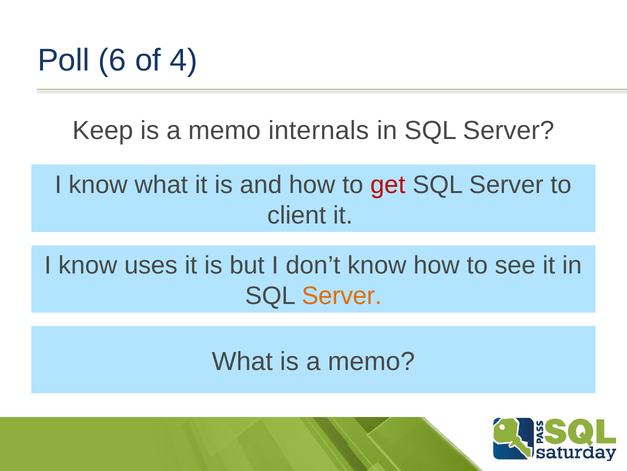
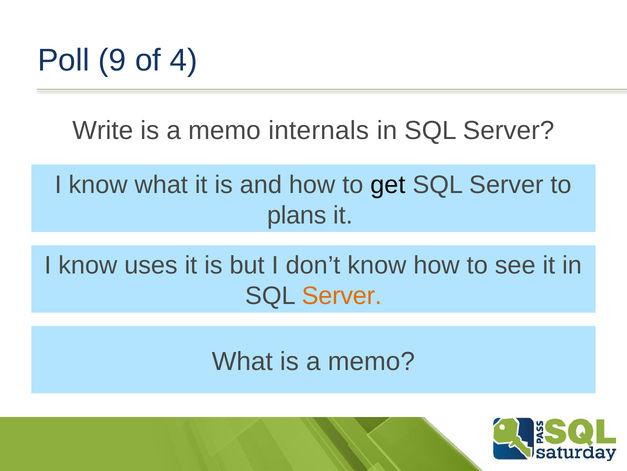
6: 6 -> 9 (112, 60)
Keep: Keep -> Write (103, 130)
get colour: red -> black (388, 185)
client: client -> plans (297, 215)
